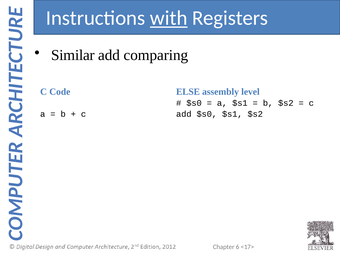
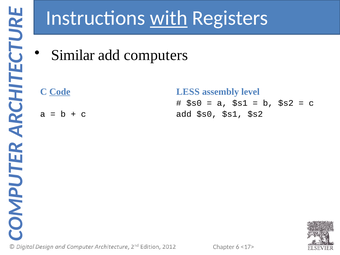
comparing: comparing -> computers (156, 55)
Code underline: none -> present (60, 92)
ELSE: ELSE -> LESS (188, 92)
